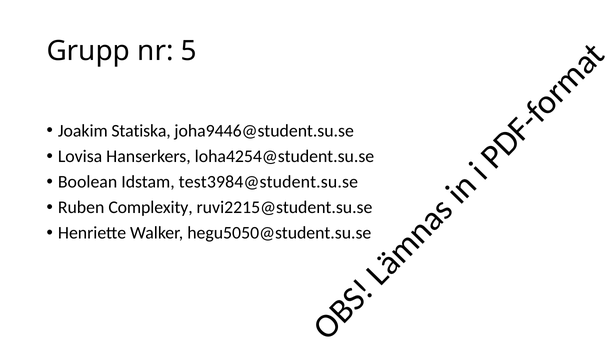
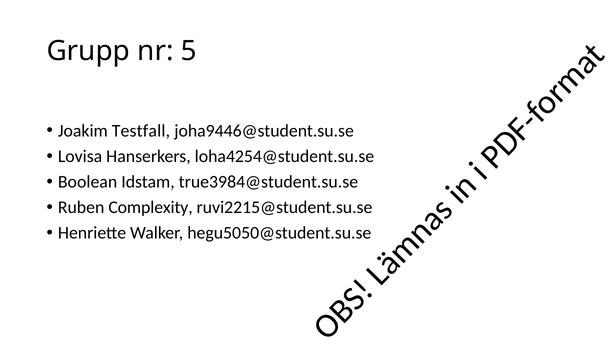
Statiska: Statiska -> Testfall (141, 131)
test3984@student.su.se: test3984@student.su.se -> true3984@student.su.se (268, 182)
